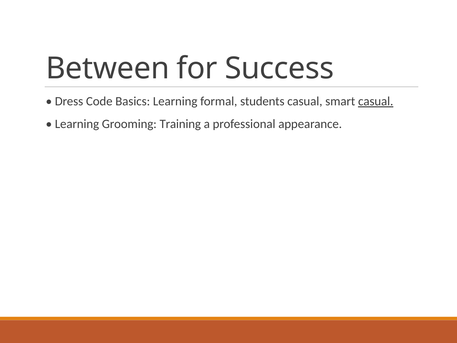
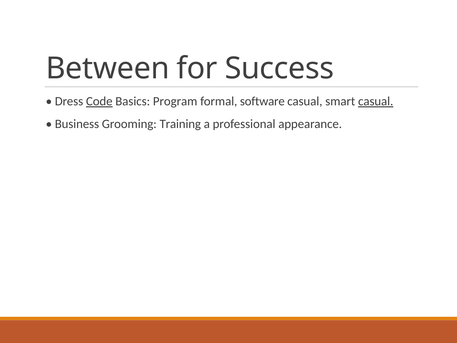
Code underline: none -> present (99, 101)
Basics Learning: Learning -> Program (175, 101)
students: students -> software (262, 101)
Learning: Learning -> Business (77, 124)
